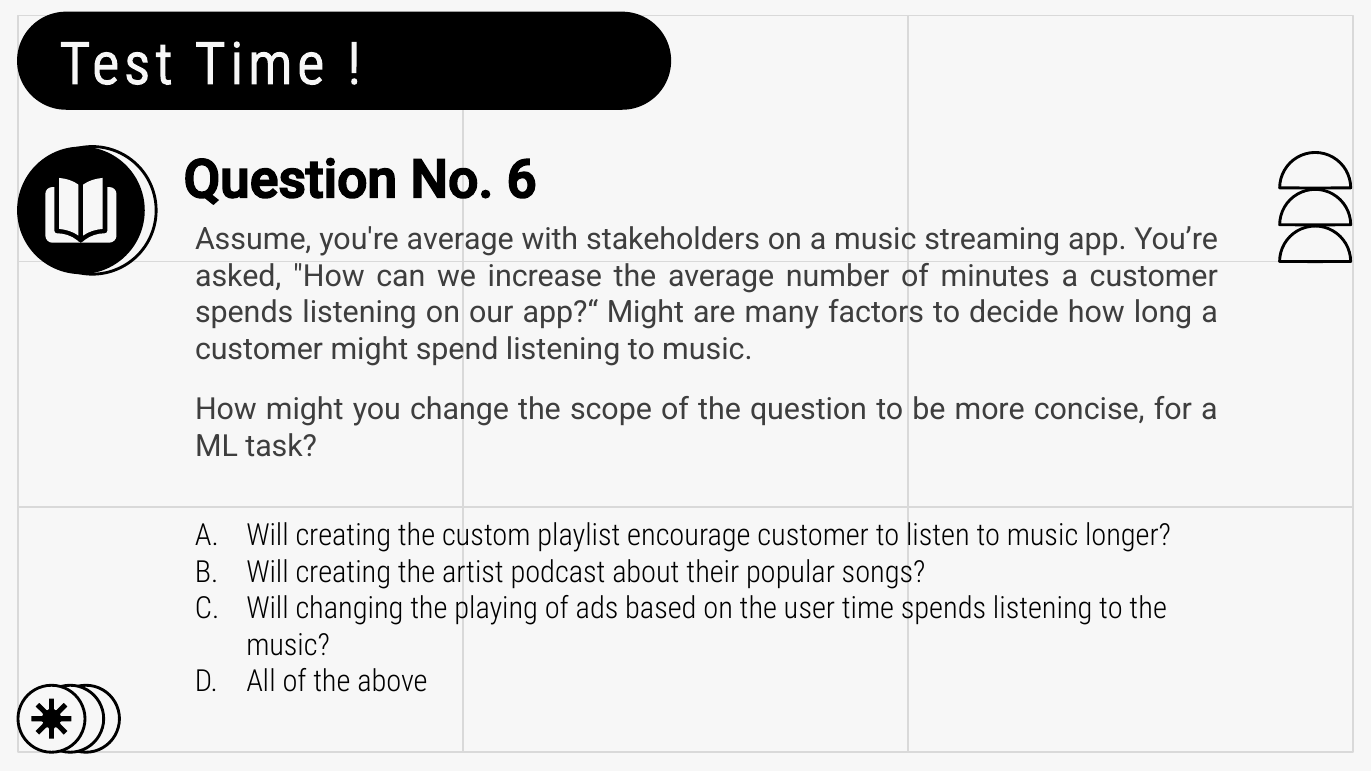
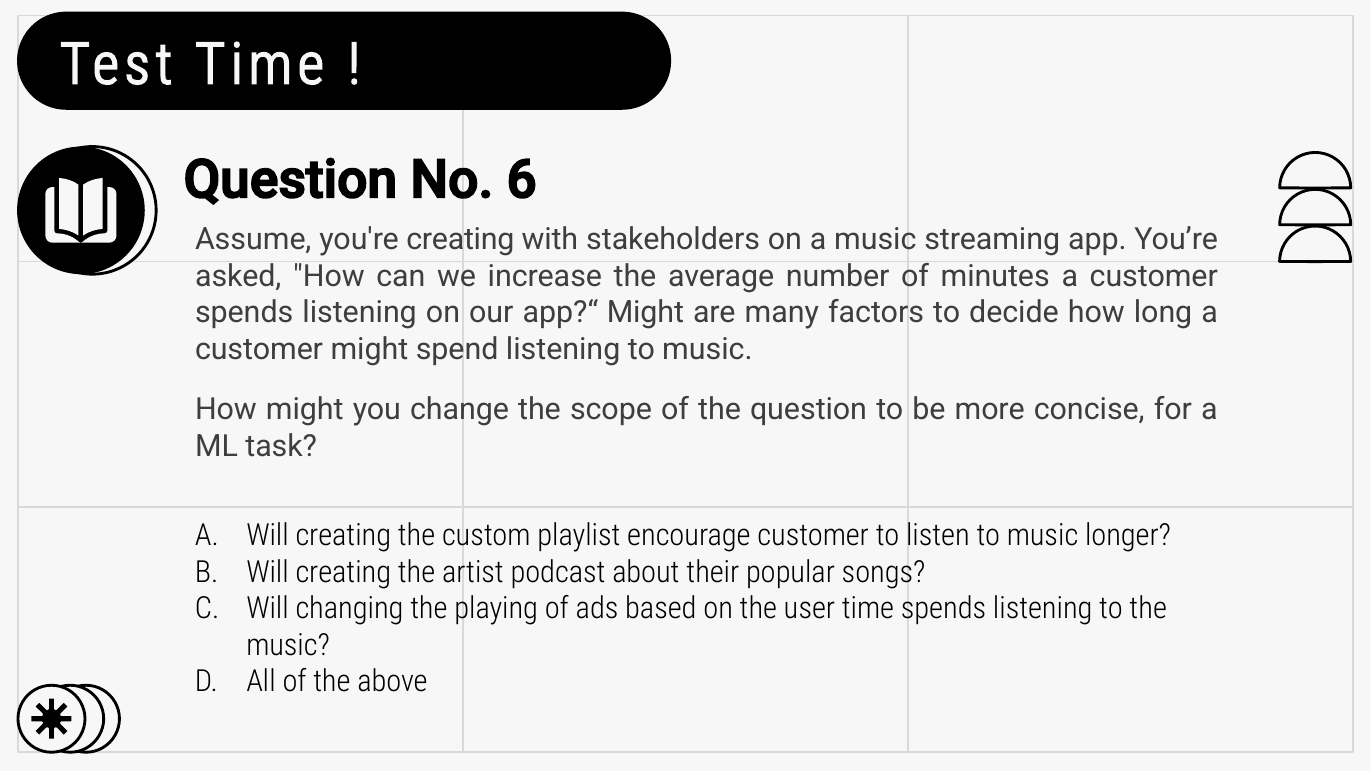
you're average: average -> creating (460, 240)
